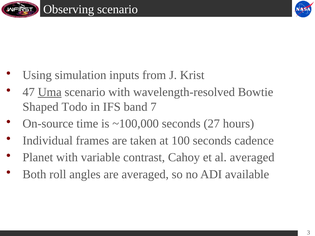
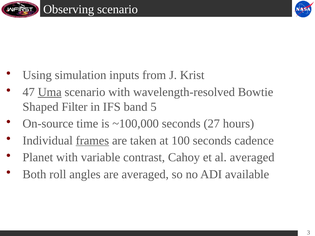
Todo: Todo -> Filter (75, 107)
7: 7 -> 5 (154, 107)
frames underline: none -> present (92, 141)
